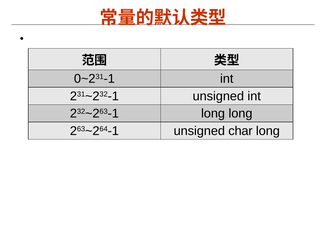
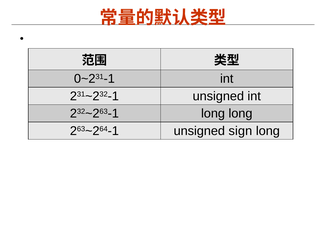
char: char -> sign (240, 131)
